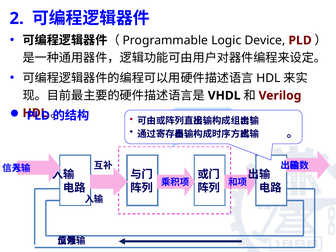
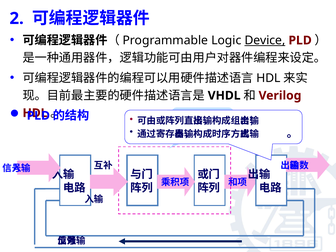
Device underline: none -> present (265, 40)
